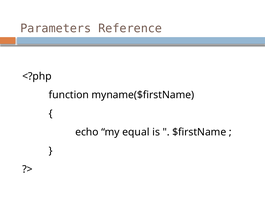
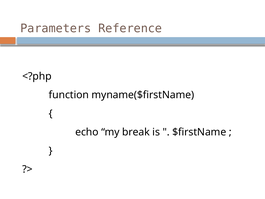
equal: equal -> break (136, 132)
